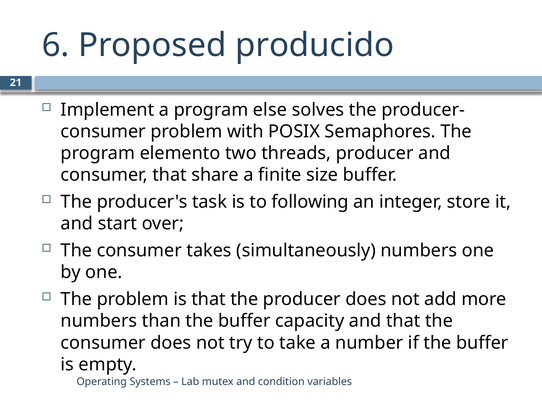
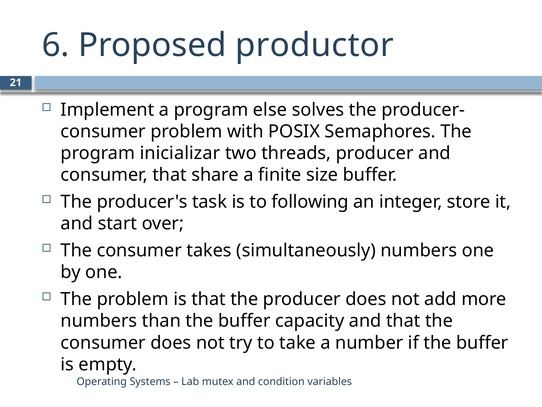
producido: producido -> productor (315, 45)
elemento: elemento -> inicializar (180, 153)
